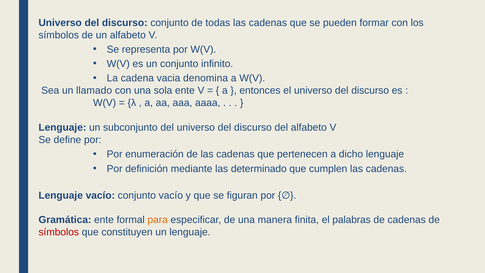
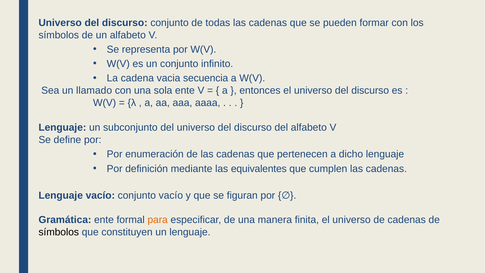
denomina: denomina -> secuencia (206, 78)
determinado: determinado -> equivalentes (259, 169)
finita el palabras: palabras -> universo (352, 220)
símbolos colour: red -> black (59, 232)
